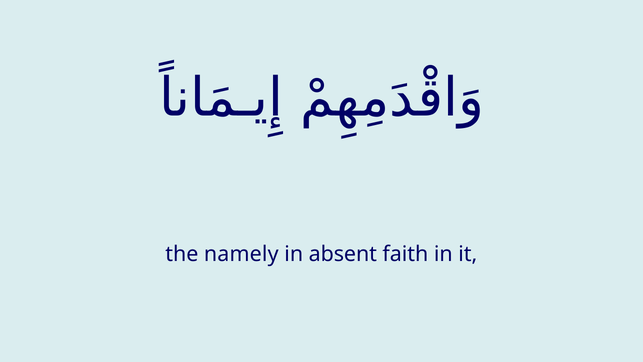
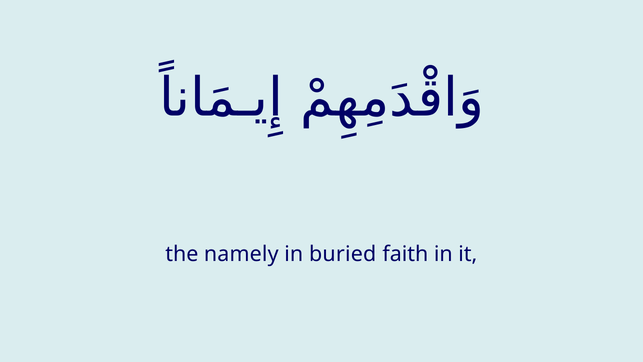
absent: absent -> buried (343, 254)
